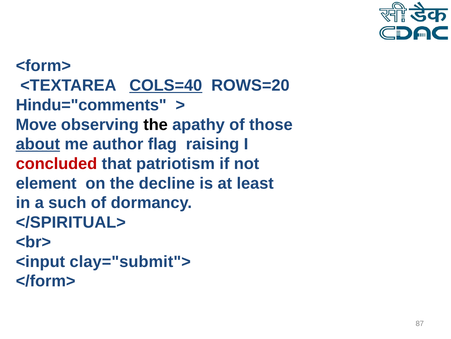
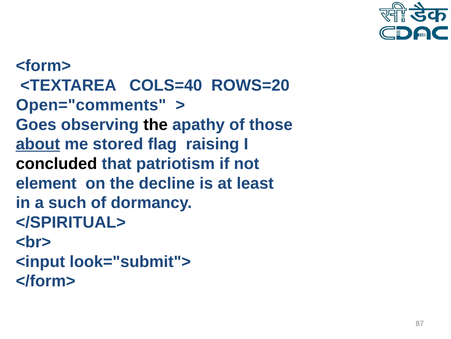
COLS=40 underline: present -> none (166, 85)
Hindu="comments: Hindu="comments -> Open="comments (91, 105)
Move: Move -> Goes (36, 124)
author: author -> stored (118, 144)
concluded colour: red -> black (56, 163)
clay="submit">: clay="submit"> -> look="submit"> (130, 261)
